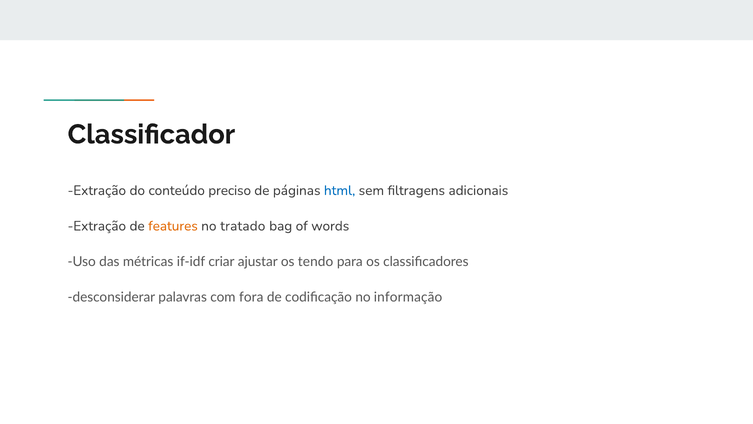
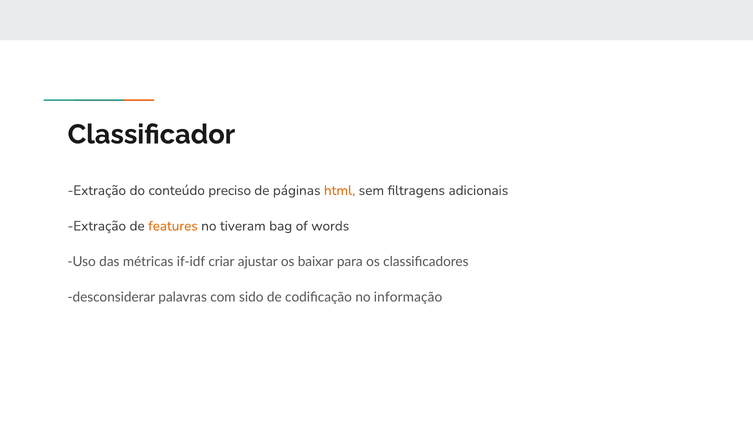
html colour: blue -> orange (340, 190)
tratado: tratado -> tiveram (243, 226)
tendo: tendo -> baixar (316, 261)
fora: fora -> sido (251, 297)
